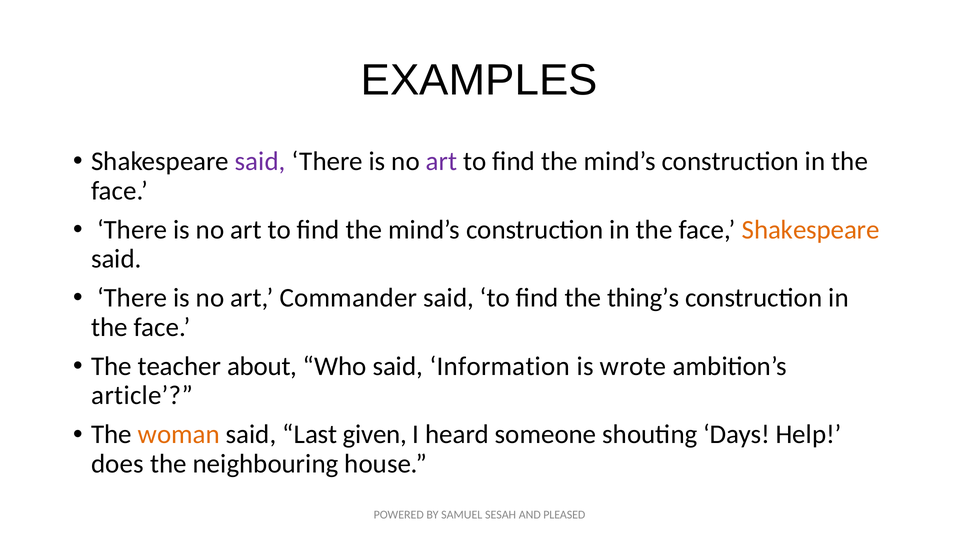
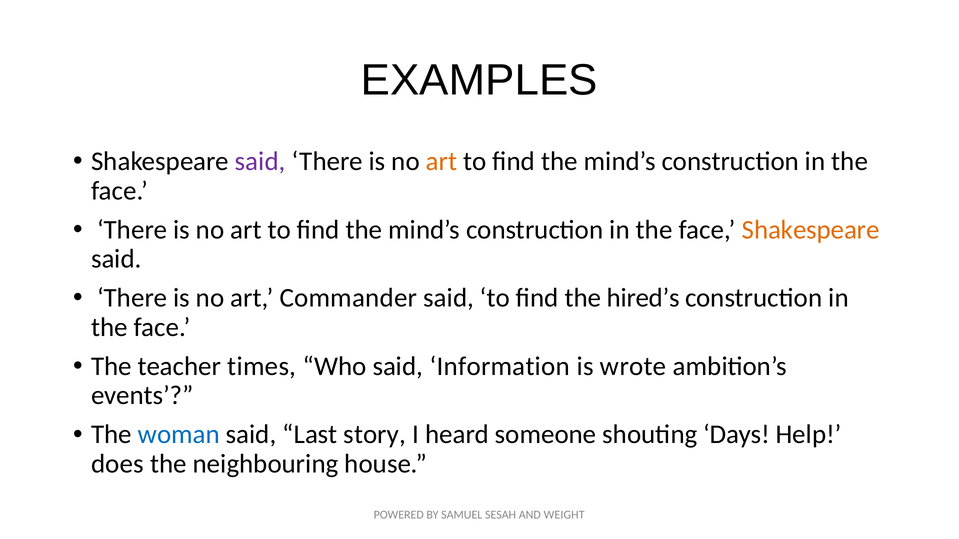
art colour: purple -> orange (442, 162)
thing’s: thing’s -> hired’s (643, 298)
about: about -> times (262, 367)
article: article -> events (142, 396)
woman colour: orange -> blue (179, 435)
given: given -> story (375, 435)
PLEASED: PLEASED -> WEIGHT (564, 515)
